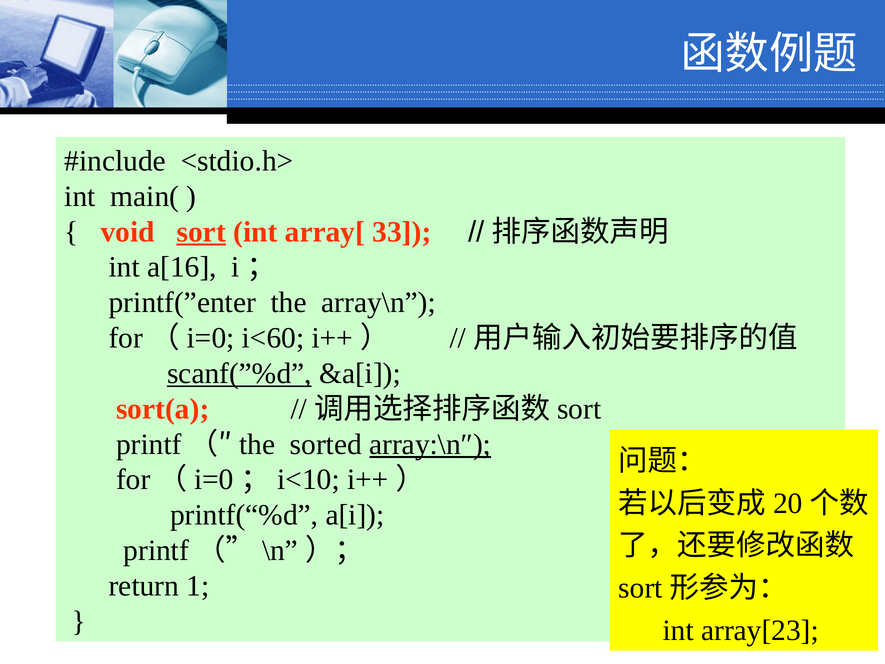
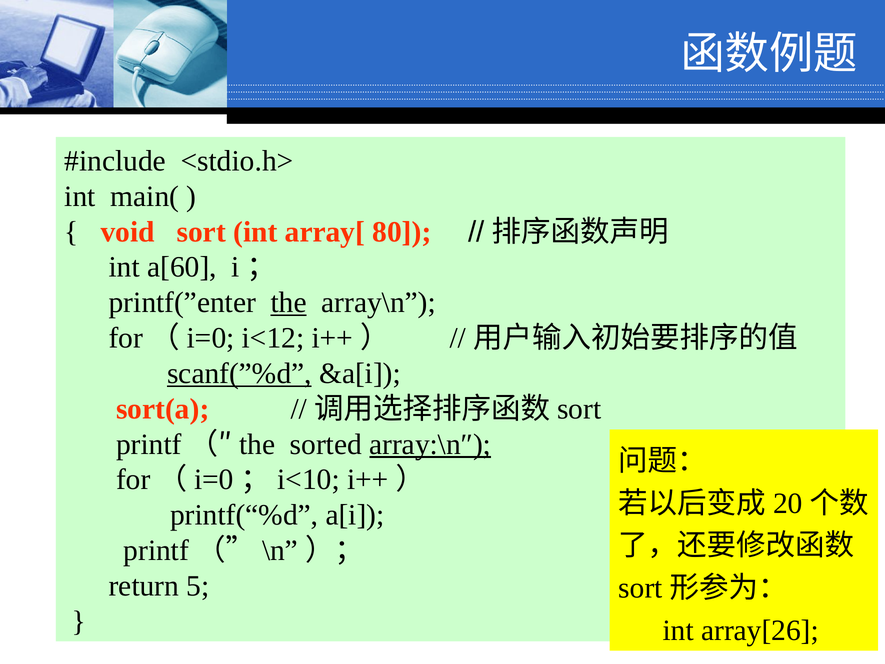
sort underline: present -> none (201, 232)
33: 33 -> 80 (402, 232)
a[16: a[16 -> a[60 (182, 267)
the underline: none -> present (289, 303)
i<60: i<60 -> i<12 (273, 338)
1: 1 -> 5 (198, 586)
array[23: array[23 -> array[26 (760, 630)
